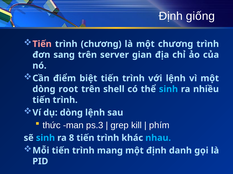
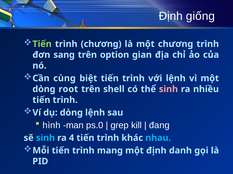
Tiến colour: pink -> light green (42, 44)
server: server -> option (115, 55)
điểm: điểm -> cùng (64, 79)
sinh colour: light blue -> pink (168, 89)
thức: thức -> hình (52, 126)
ps.3: ps.3 -> ps.0 (95, 126)
phím: phím -> đang (159, 126)
8: 8 -> 4 (72, 138)
